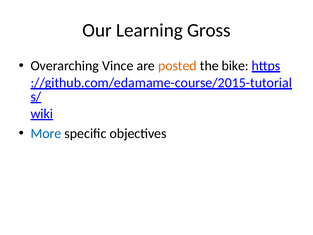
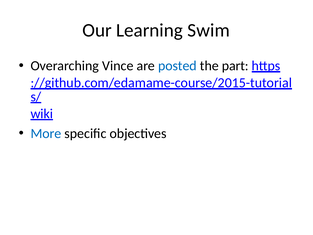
Gross: Gross -> Swim (209, 30)
posted colour: orange -> blue (177, 66)
bike: bike -> part (235, 66)
